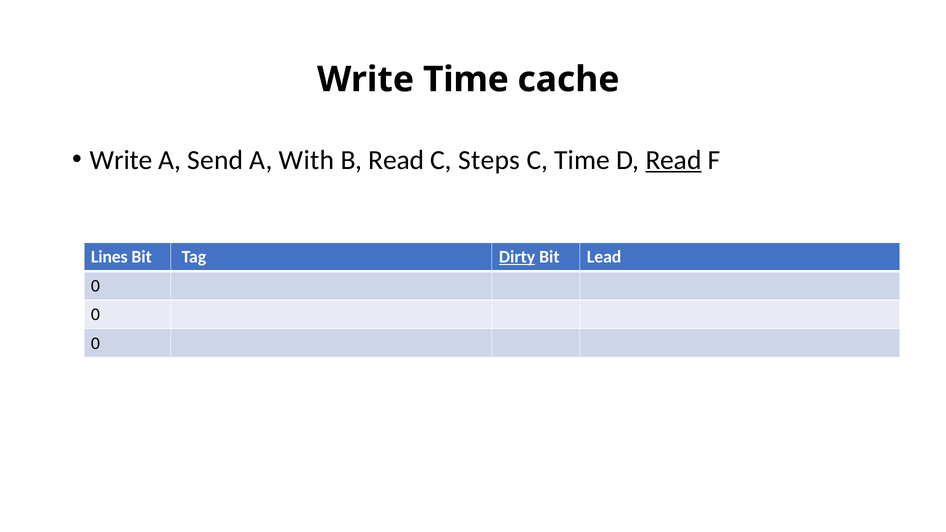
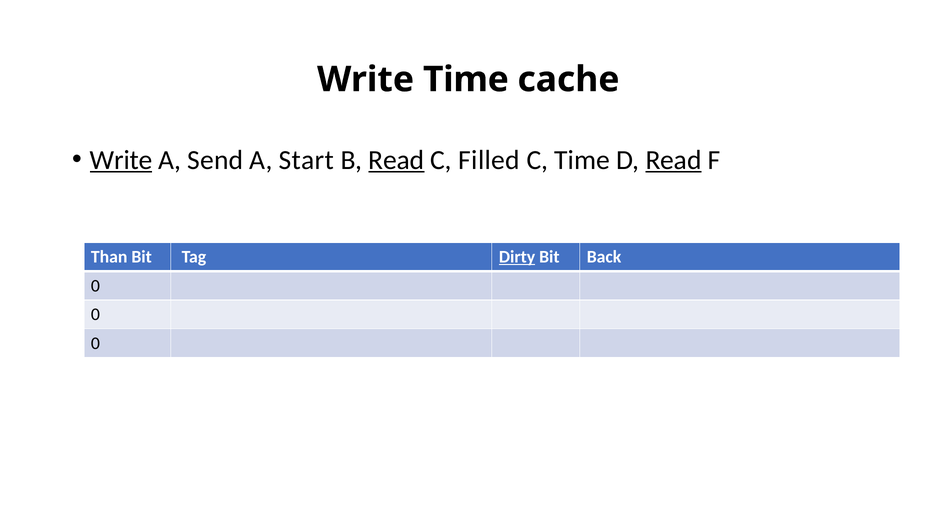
Write underline: none -> present (121, 160)
With: With -> Start (306, 160)
Read underline: none -> present (396, 160)
Steps: Steps -> Filled (489, 160)
Lines: Lines -> Than (109, 257)
Lead: Lead -> Back (604, 257)
